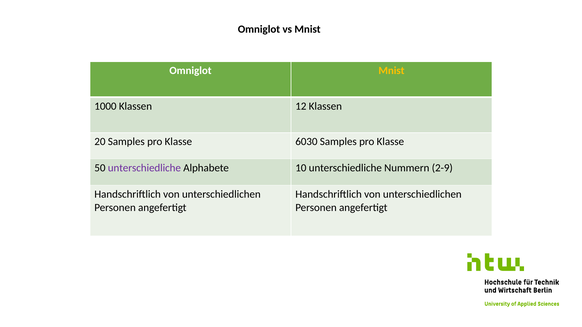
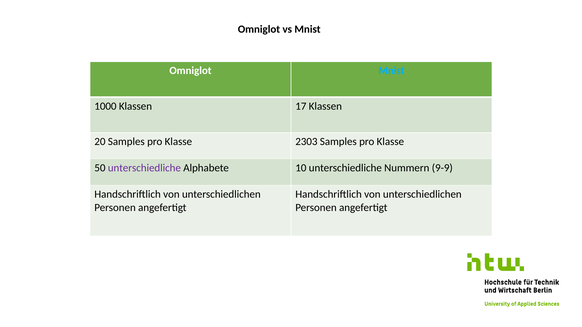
Mnist colour: yellow -> light blue (391, 71)
12: 12 -> 17 (301, 106)
6030: 6030 -> 2303 (306, 142)
2-9: 2-9 -> 9-9 (442, 168)
